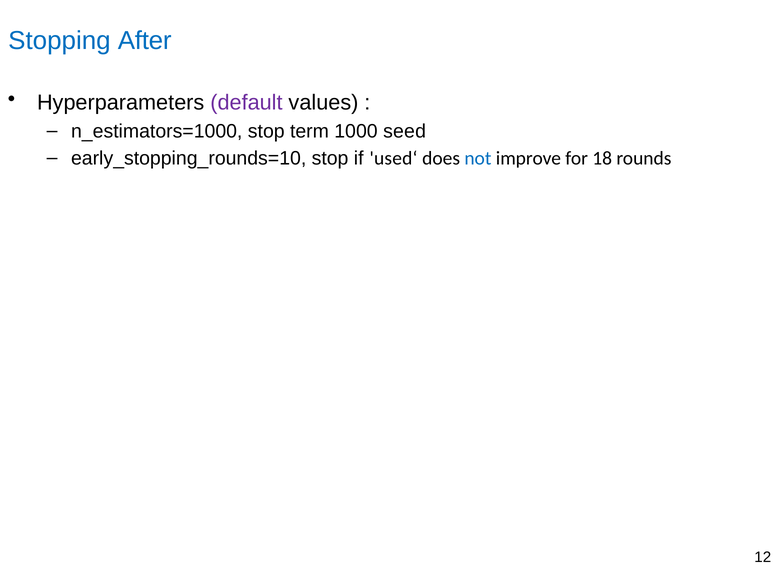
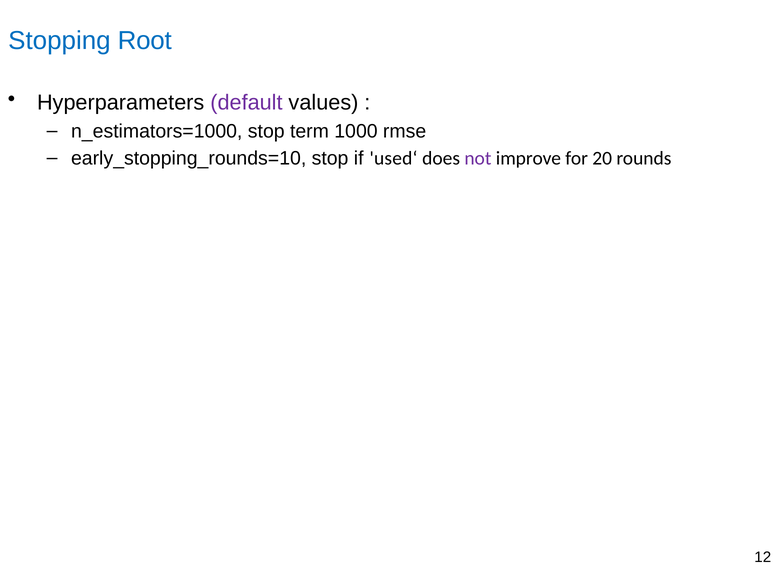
After: After -> Root (145, 41)
seed: seed -> rmse (405, 131)
not colour: blue -> purple (478, 158)
18: 18 -> 20 (602, 158)
